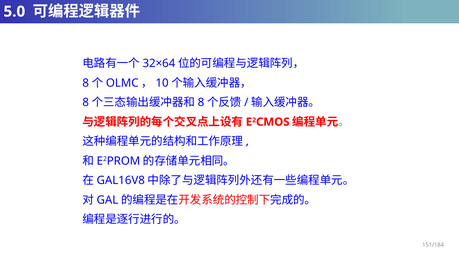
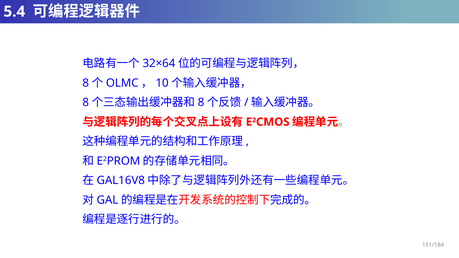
5.0: 5.0 -> 5.4 (14, 12)
